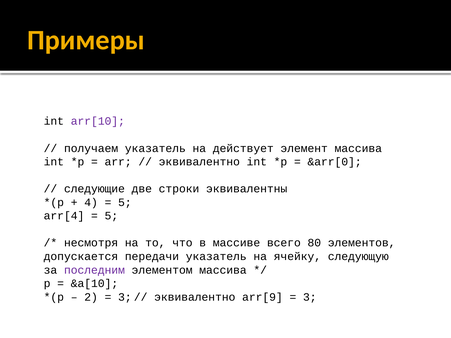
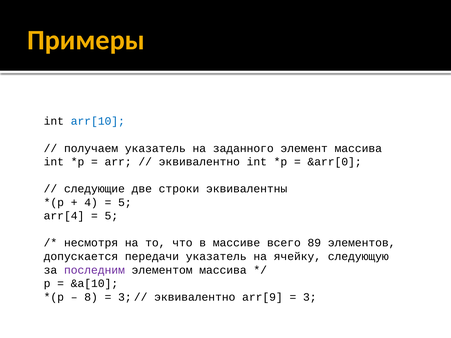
arr[10 colour: purple -> blue (98, 121)
действует: действует -> заданного (243, 148)
80: 80 -> 89 (314, 243)
2: 2 -> 8 (91, 297)
